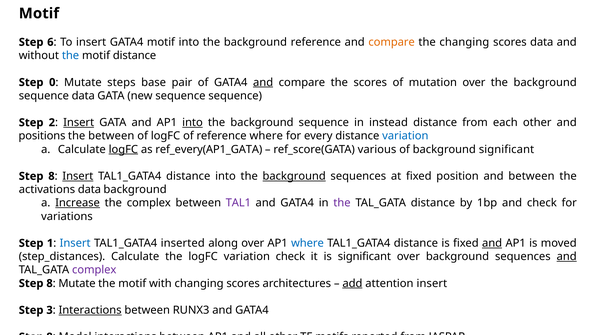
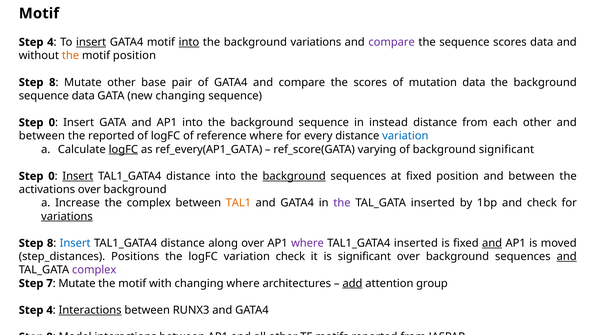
6: 6 -> 4 (50, 42)
insert underline: none -> present (91, 42)
into underline: none -> present (189, 42)
background reference: reference -> variations (316, 42)
compare colour: orange -> purple (392, 42)
the changing: changing -> sequence (464, 42)
the colour: blue -> orange (71, 56)
motif distance: distance -> position (134, 56)
0: 0 -> 8 (52, 82)
Mutate steps: steps -> other (121, 82)
and underline: present -> none (263, 82)
mutation over: over -> data (474, 82)
new sequence: sequence -> changing (180, 96)
2: 2 -> 0 (52, 123)
Insert underline: present -> none (79, 123)
into underline: present -> none (193, 123)
positions: positions -> between (42, 136)
the between: between -> reported (111, 136)
various: various -> varying (377, 149)
8: 8 -> 0 (51, 176)
activations data: data -> over (89, 190)
Increase underline: present -> none (78, 203)
TAL1 colour: purple -> orange (238, 203)
TAL_GATA distance: distance -> inserted (433, 203)
variations underline: none -> present (67, 217)
1: 1 -> 8 (50, 243)
inserted: inserted -> distance (183, 243)
where colour: blue -> purple (307, 243)
distance: distance -> inserted (416, 243)
step_distances Calculate: Calculate -> Positions (135, 257)
8: 8 -> 7 (50, 284)
with changing scores: scores -> where (243, 284)
attention insert: insert -> group (432, 284)
3: 3 -> 4 (50, 310)
